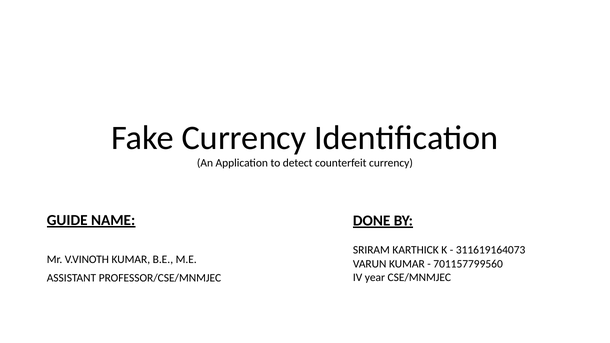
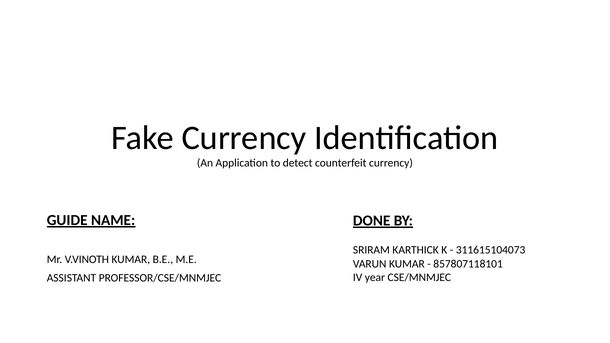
311619164073: 311619164073 -> 311615104073 (491, 250)
701157799560: 701157799560 -> 857807118101 (468, 264)
